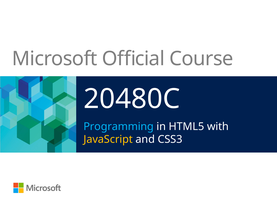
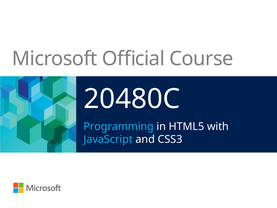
JavaScript colour: yellow -> light blue (108, 139)
